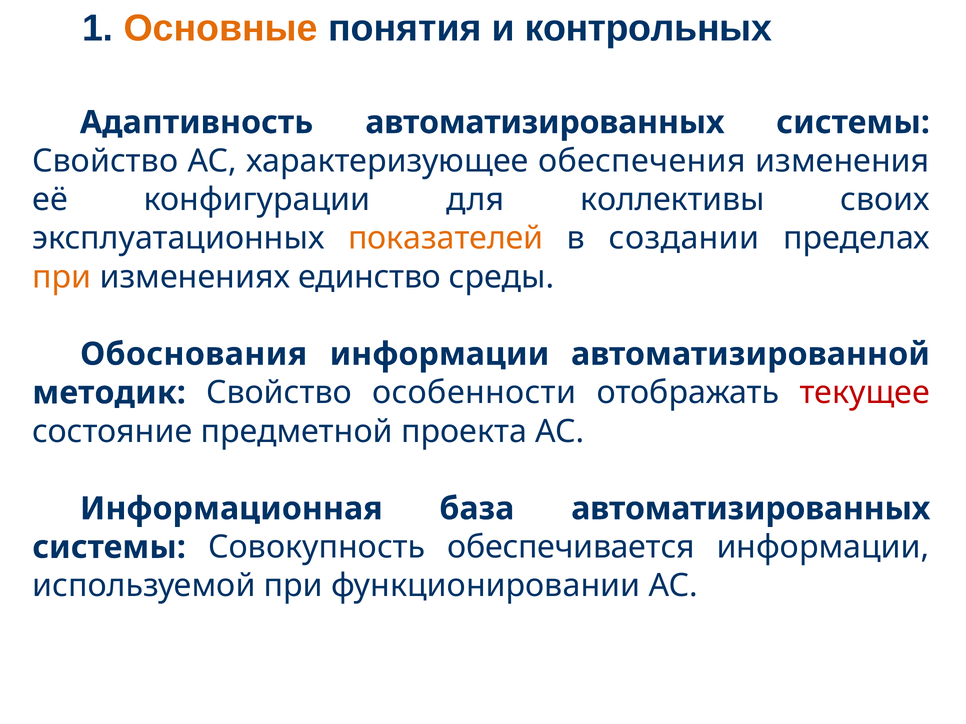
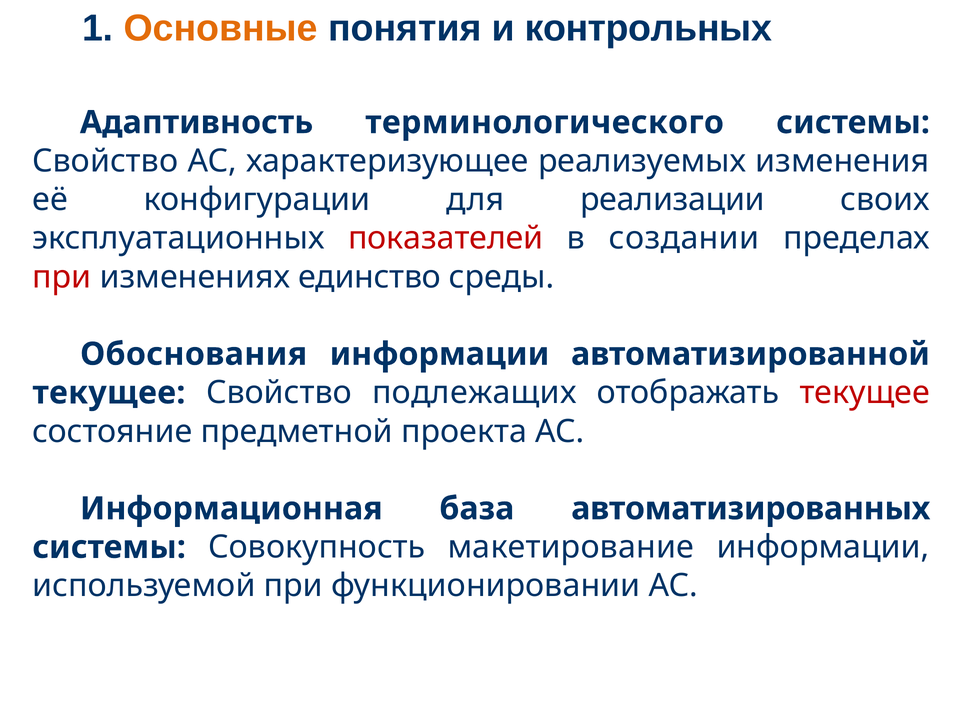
Адаптивность автоматизированных: автоматизированных -> терминологического (545, 123)
обеспечения: обеспечения -> реализуемых (642, 161)
коллективы: коллективы -> реализации (672, 200)
показателей colour: orange -> red (446, 239)
при colour: orange -> red (62, 277)
методик: методик -> текущее (109, 393)
особенности: особенности -> подлежащих (474, 393)
обеспечивается: обеспечивается -> макетирование (571, 548)
